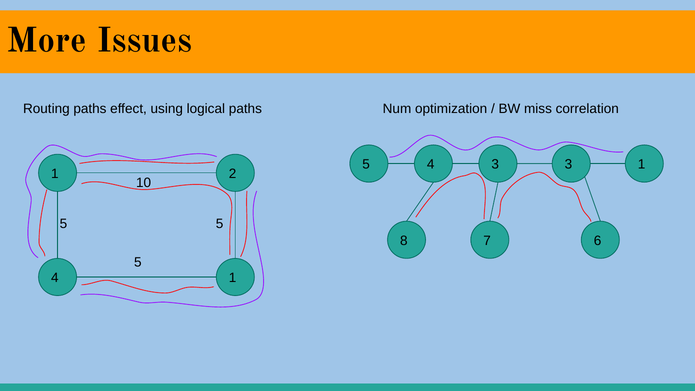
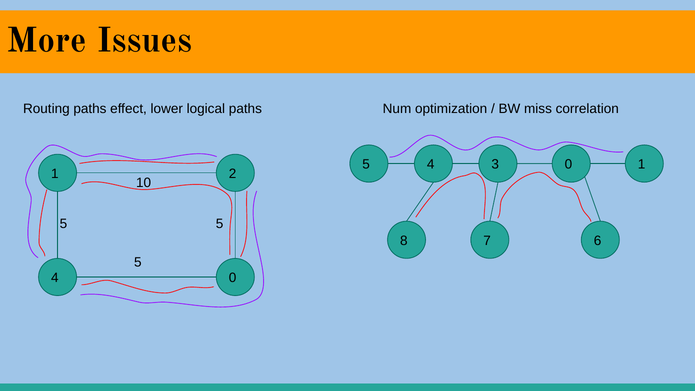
using: using -> lower (167, 109)
3 3: 3 -> 0 (568, 164)
4 1: 1 -> 0 (233, 278)
